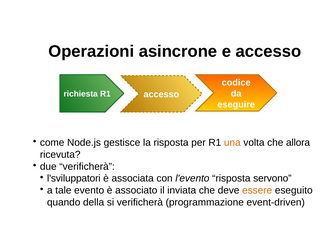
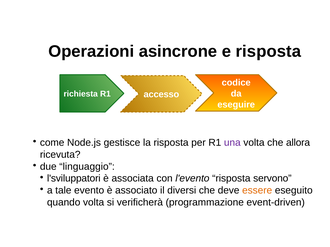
e accesso: accesso -> risposta (268, 51)
una colour: orange -> purple (232, 143)
due verificherà: verificherà -> linguaggio (87, 167)
inviata: inviata -> diversi (182, 191)
quando della: della -> volta (94, 203)
